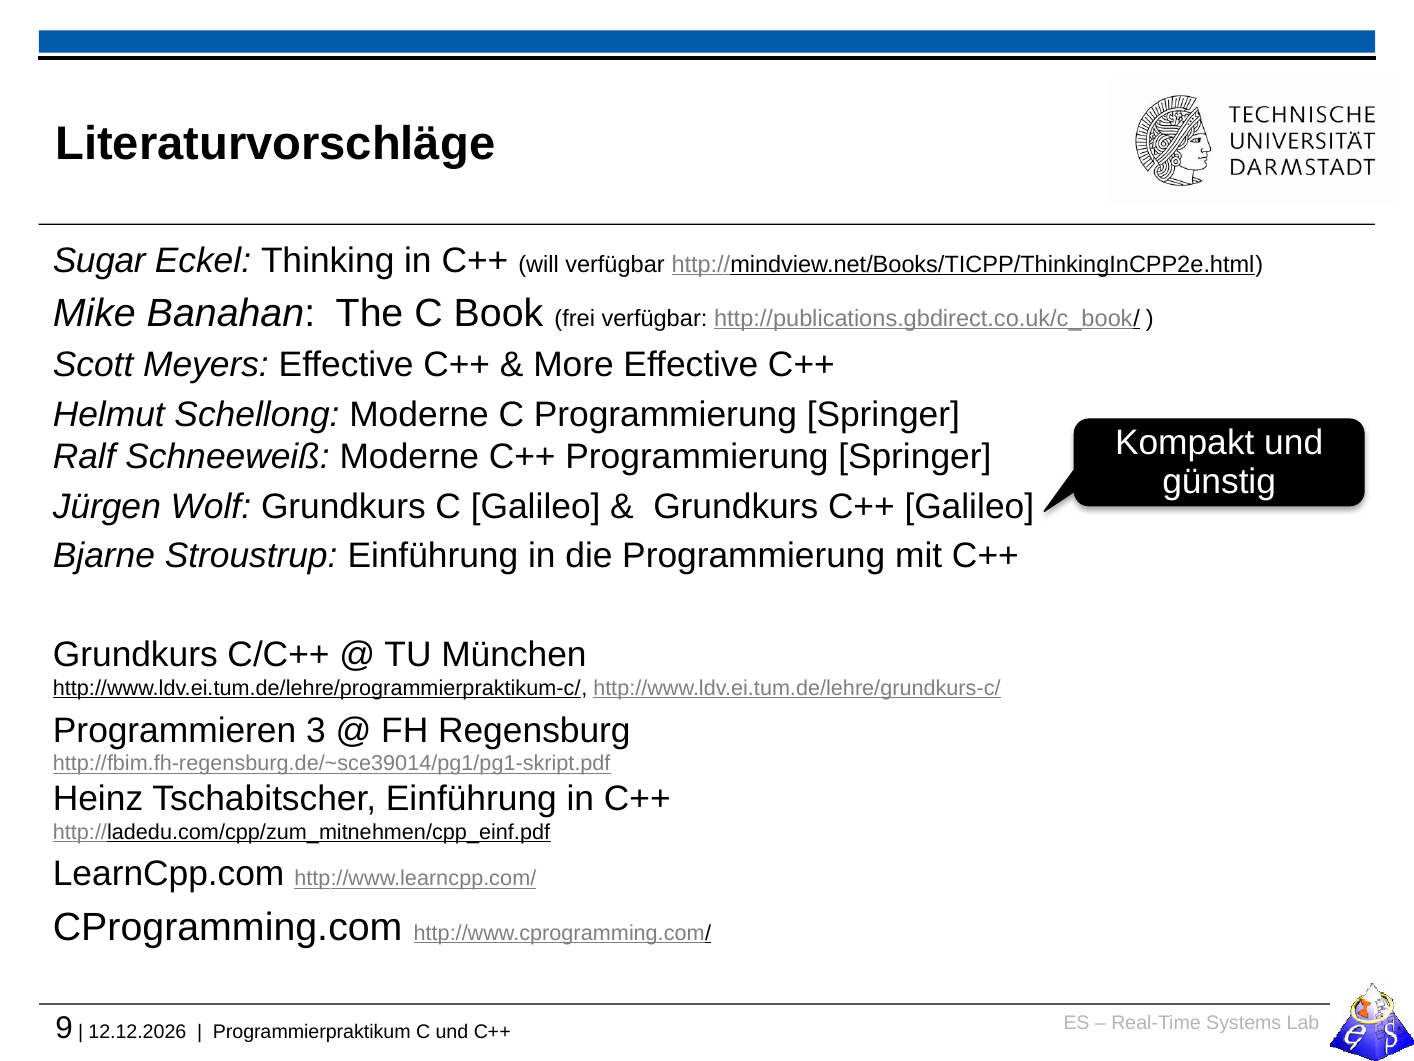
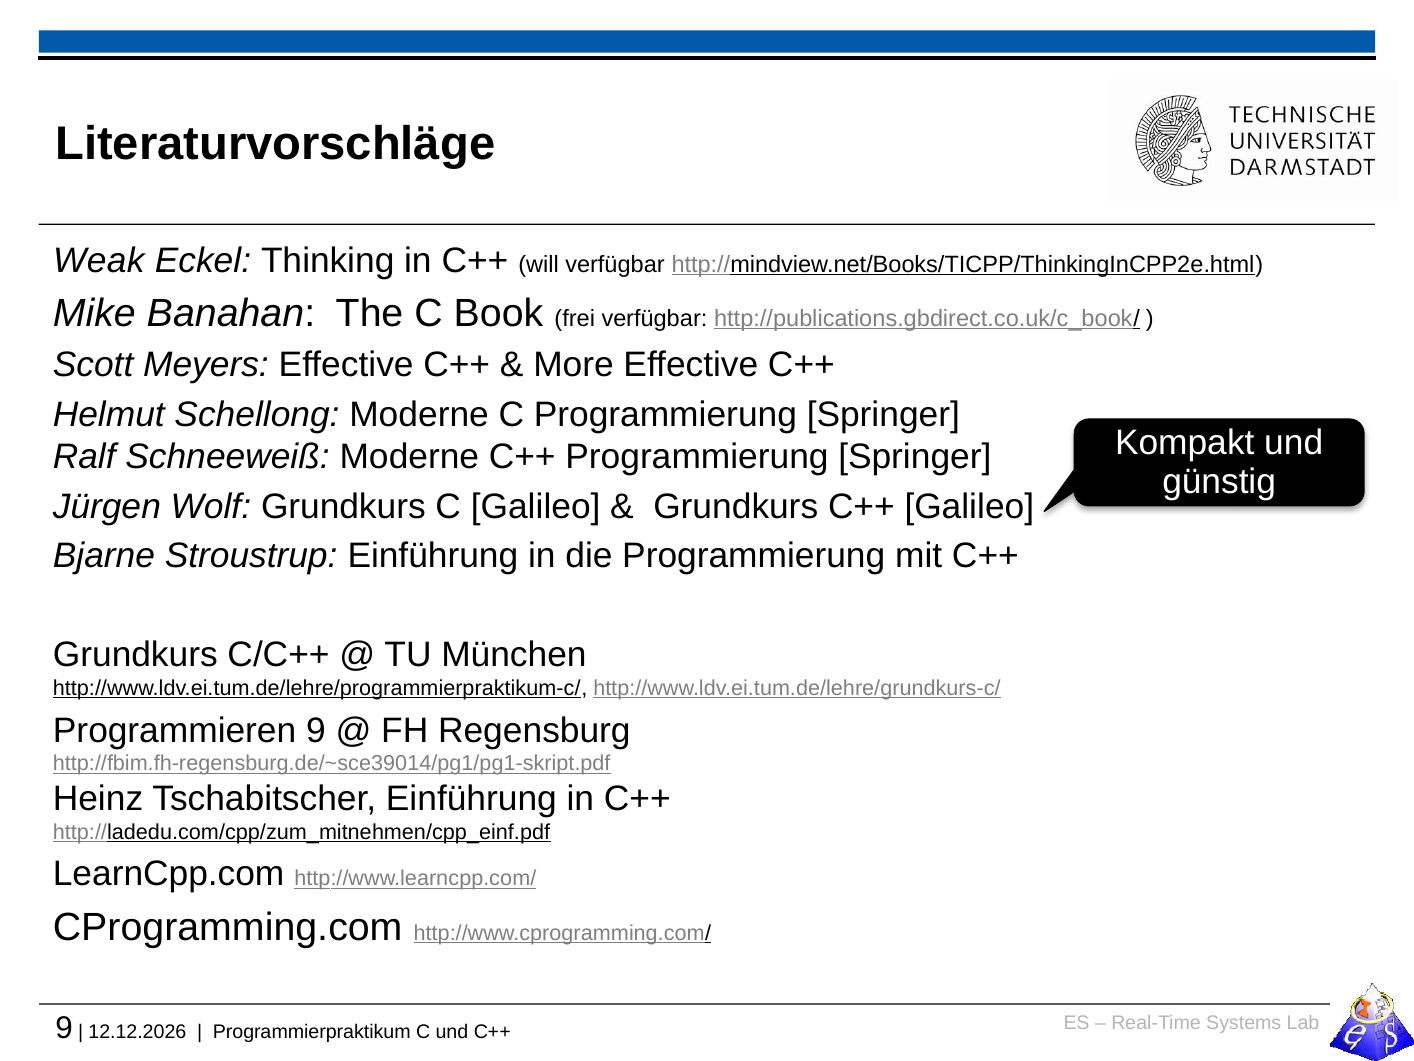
Sugar: Sugar -> Weak (99, 260)
Programmieren 3: 3 -> 9 (316, 730)
